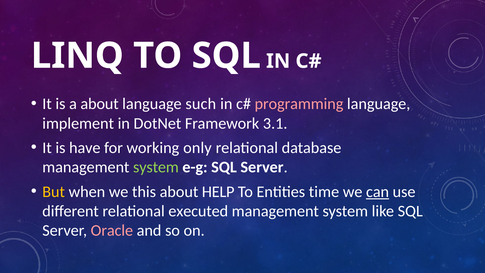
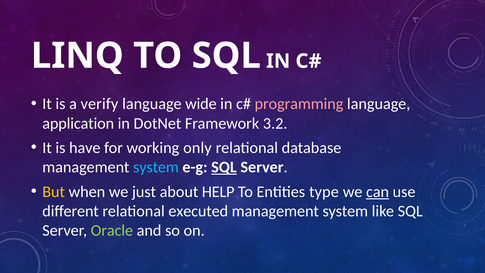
a about: about -> verify (99, 104)
such: such -> wide (201, 104)
implement: implement -> application (78, 123)
3.1: 3.1 -> 3.2 (275, 123)
system colour: light green -> light blue (156, 167)
SQL underline: none -> present (224, 167)
this: this -> just (144, 192)
time: time -> type (324, 192)
Oracle colour: pink -> light green (112, 230)
